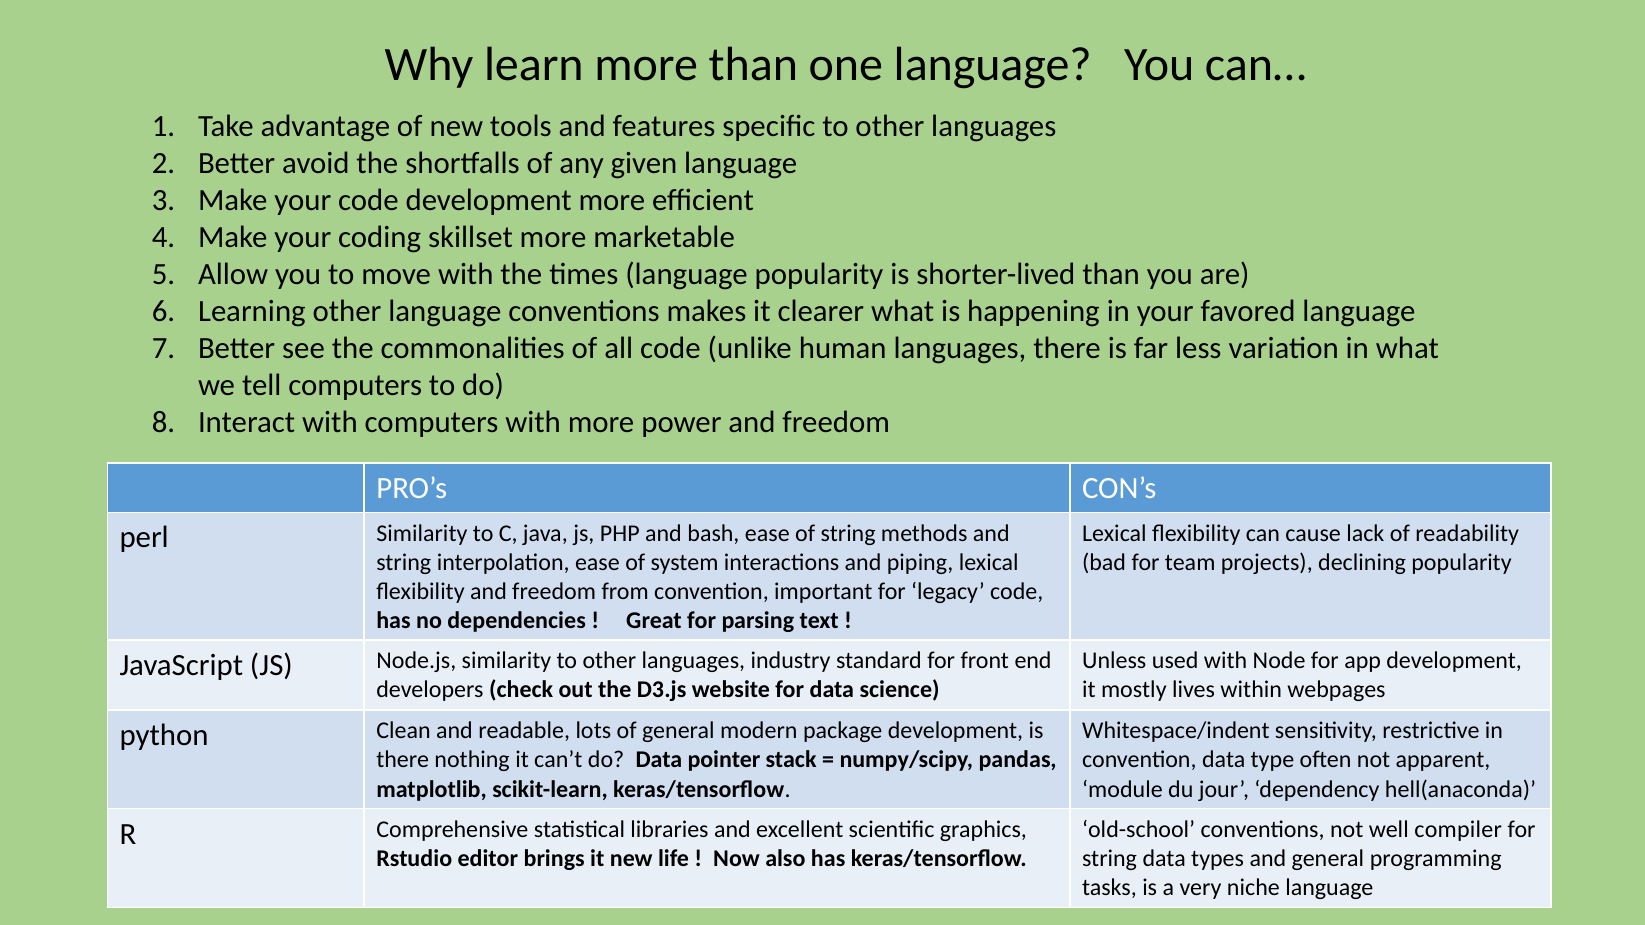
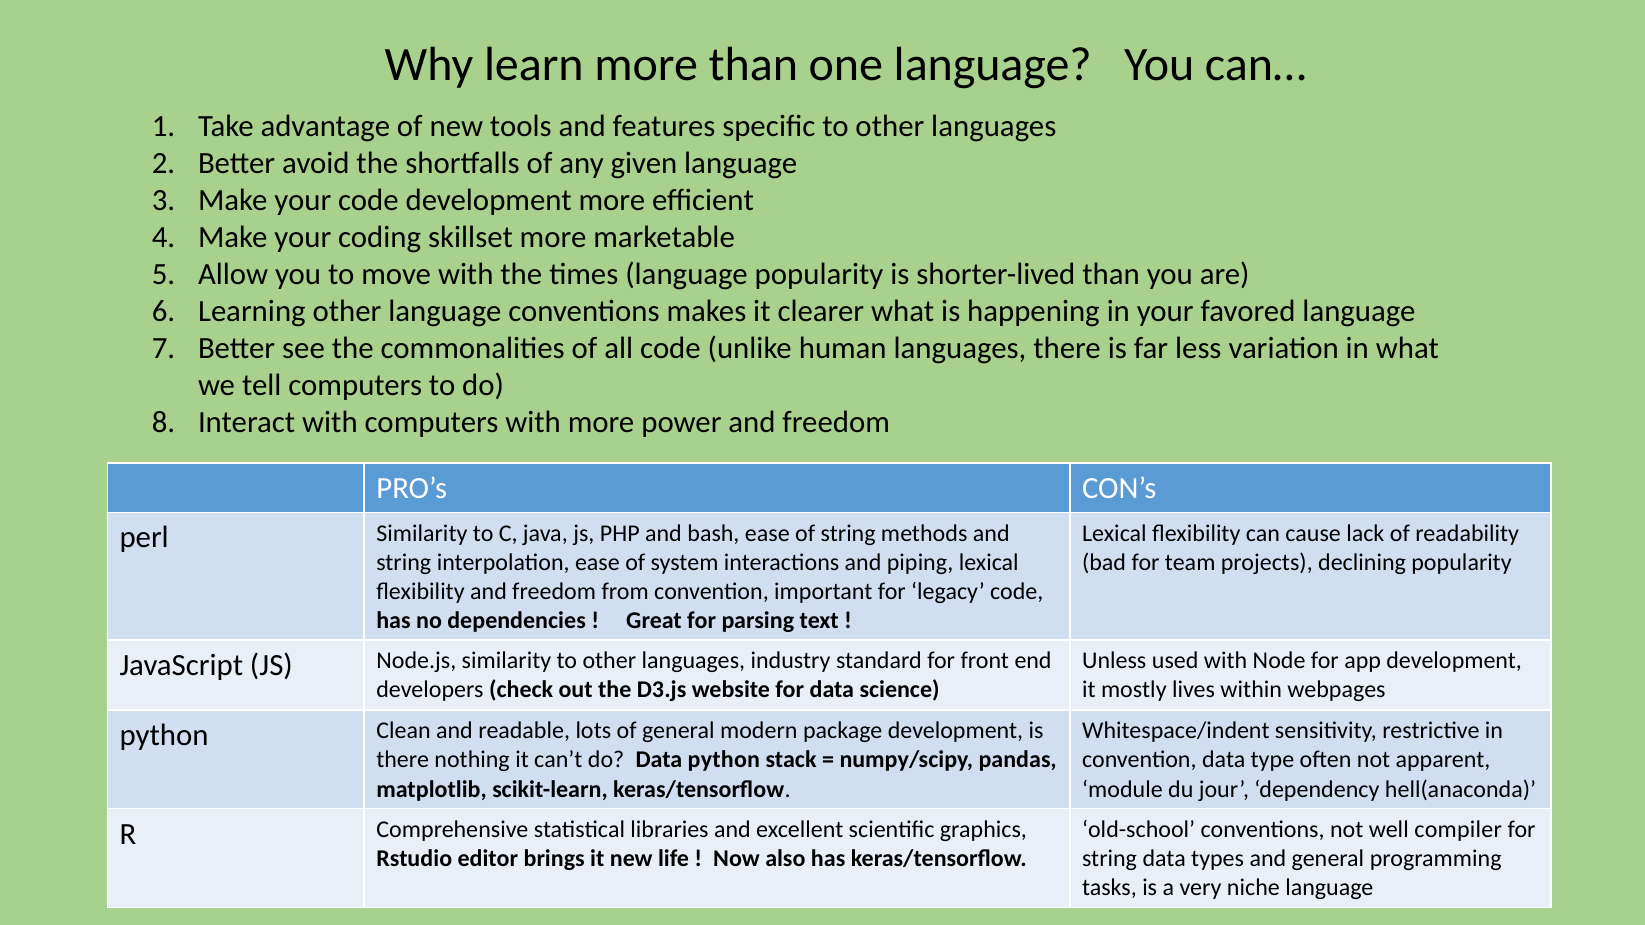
Data pointer: pointer -> python (724, 760)
